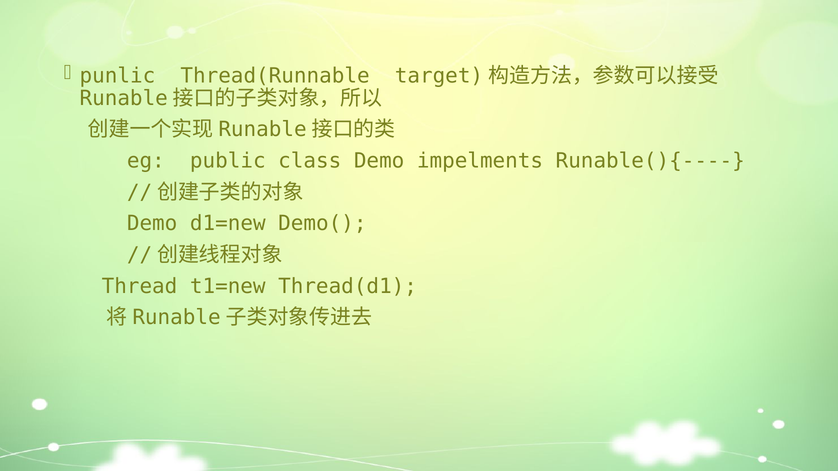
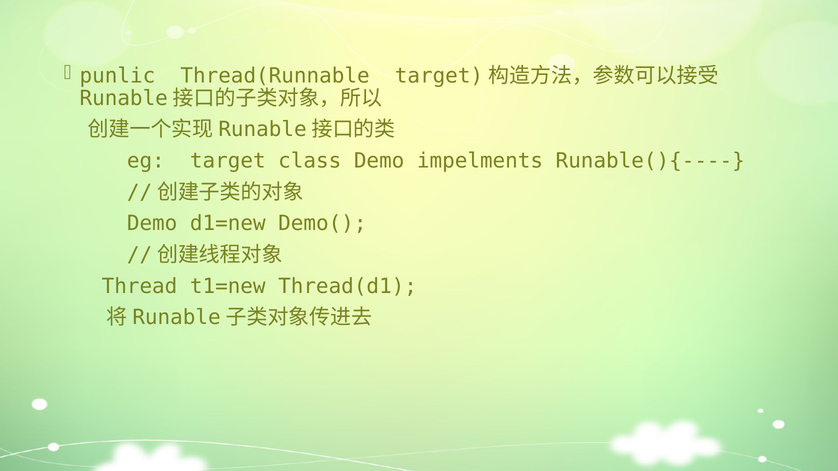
public: public -> target (228, 161)
